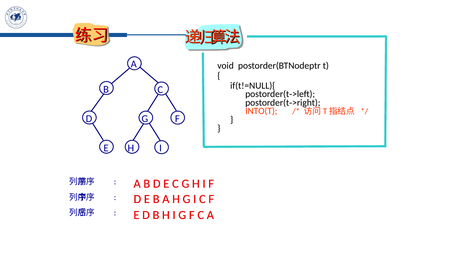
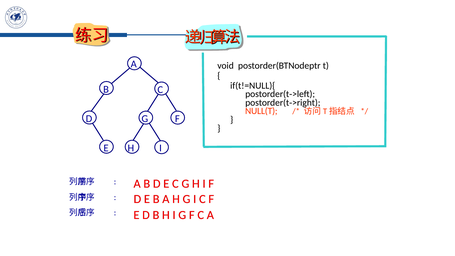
INTO(T: INTO(T -> NULL(T (261, 111)
